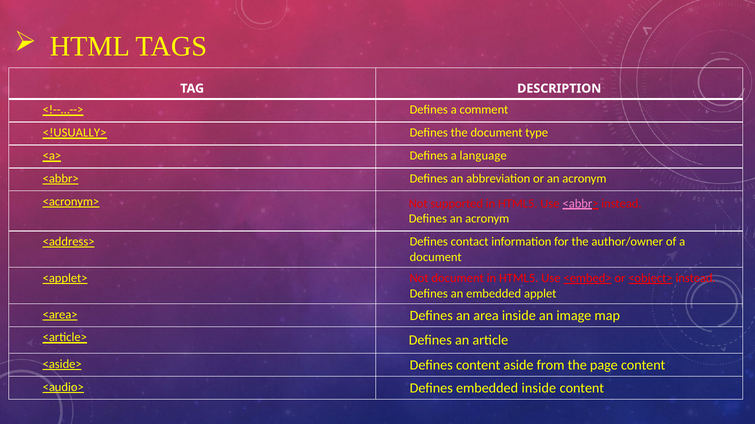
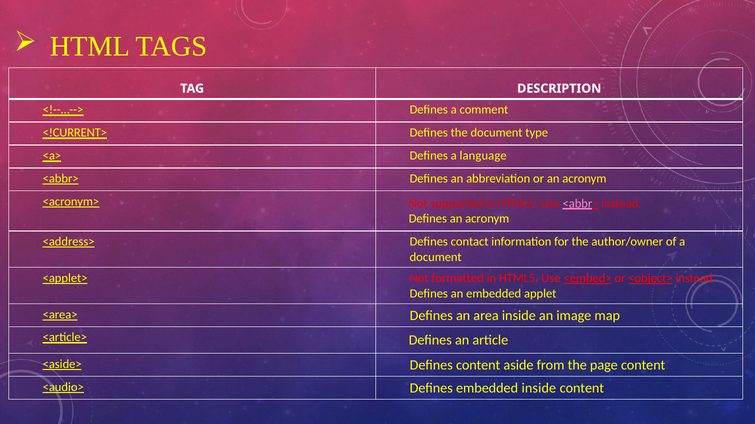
<!USUALLY>: <!USUALLY> -> <!CURRENT> (75, 133)
Not document: document -> formatted (458, 278)
